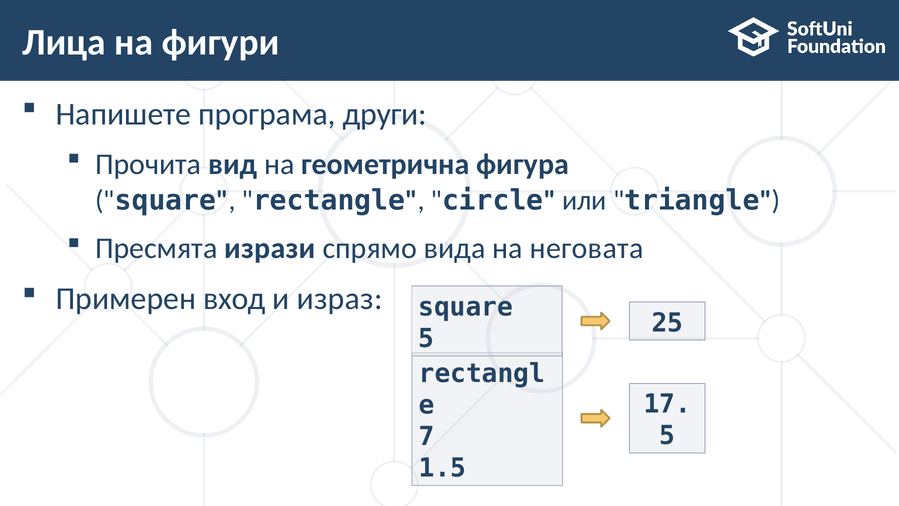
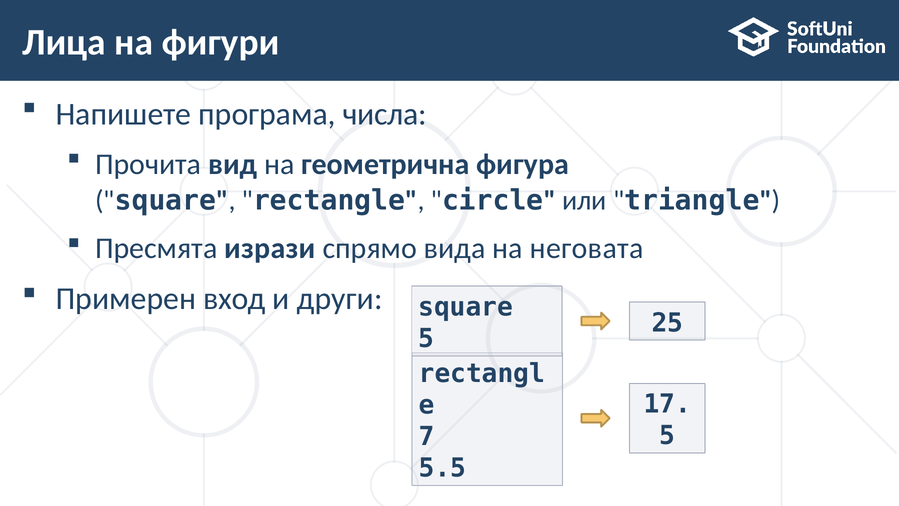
други: други -> числа (385, 114)
израз: израз -> други (340, 299)
1.5: 1.5 -> 5.5 (442, 468)
